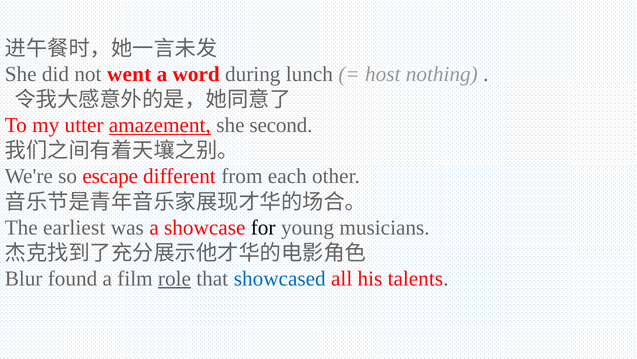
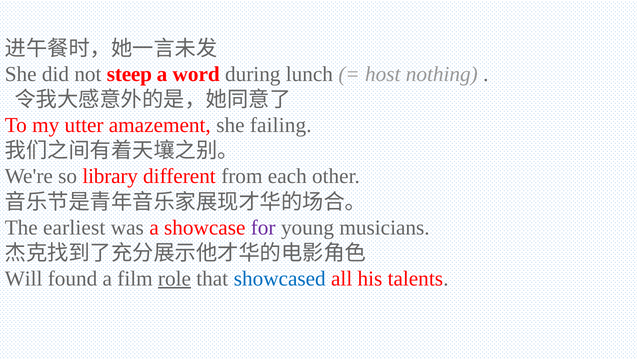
went: went -> steep (129, 74)
amazement underline: present -> none (160, 125)
second: second -> failing (281, 125)
escape: escape -> library (110, 176)
for colour: black -> purple (263, 227)
Blur: Blur -> Will (24, 278)
